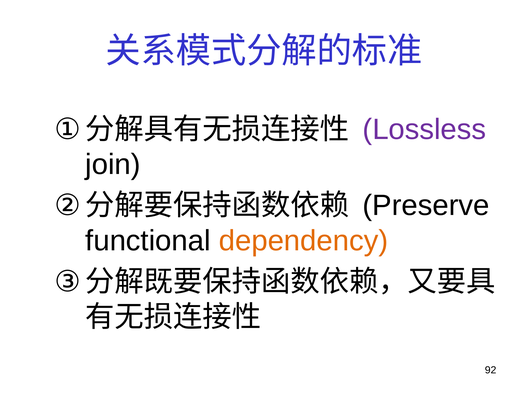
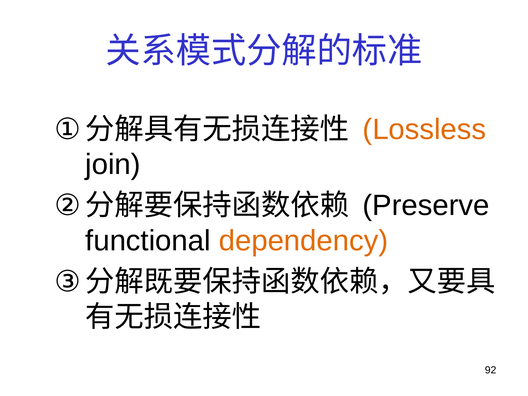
Lossless colour: purple -> orange (424, 129)
